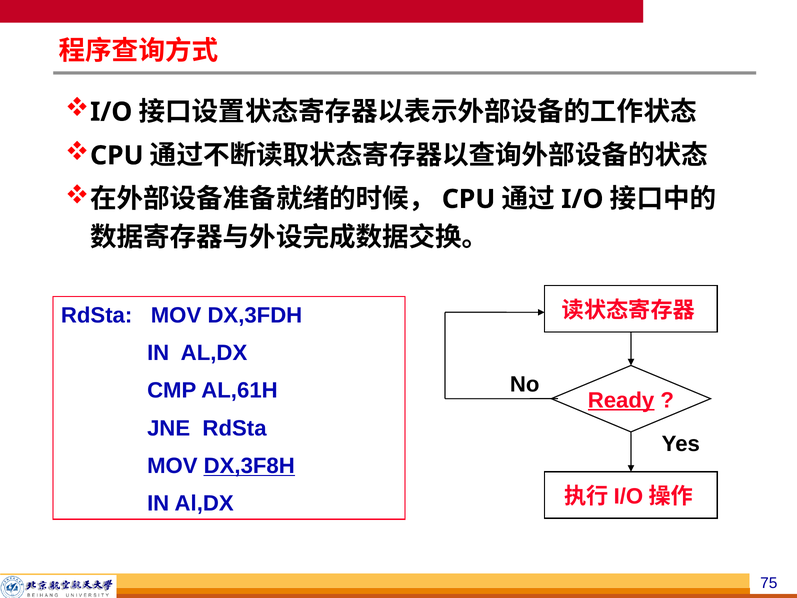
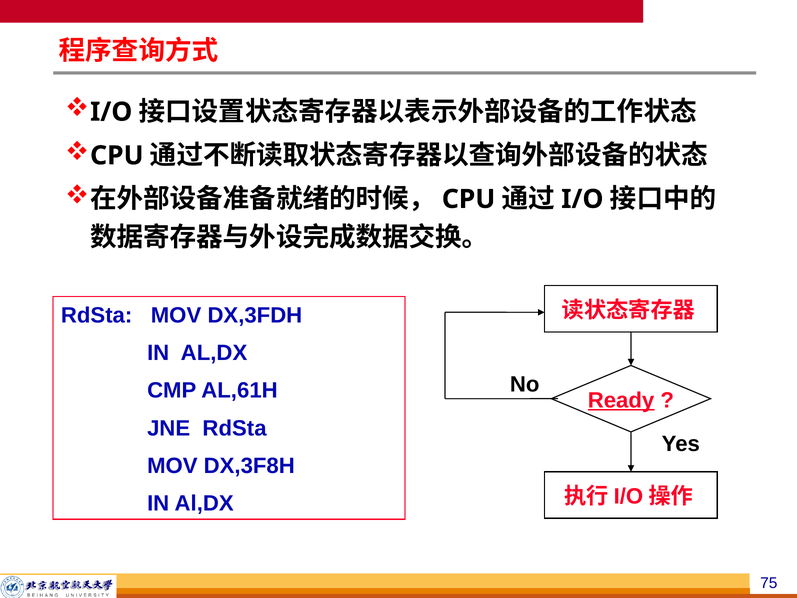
DX,3F8H underline: present -> none (249, 466)
